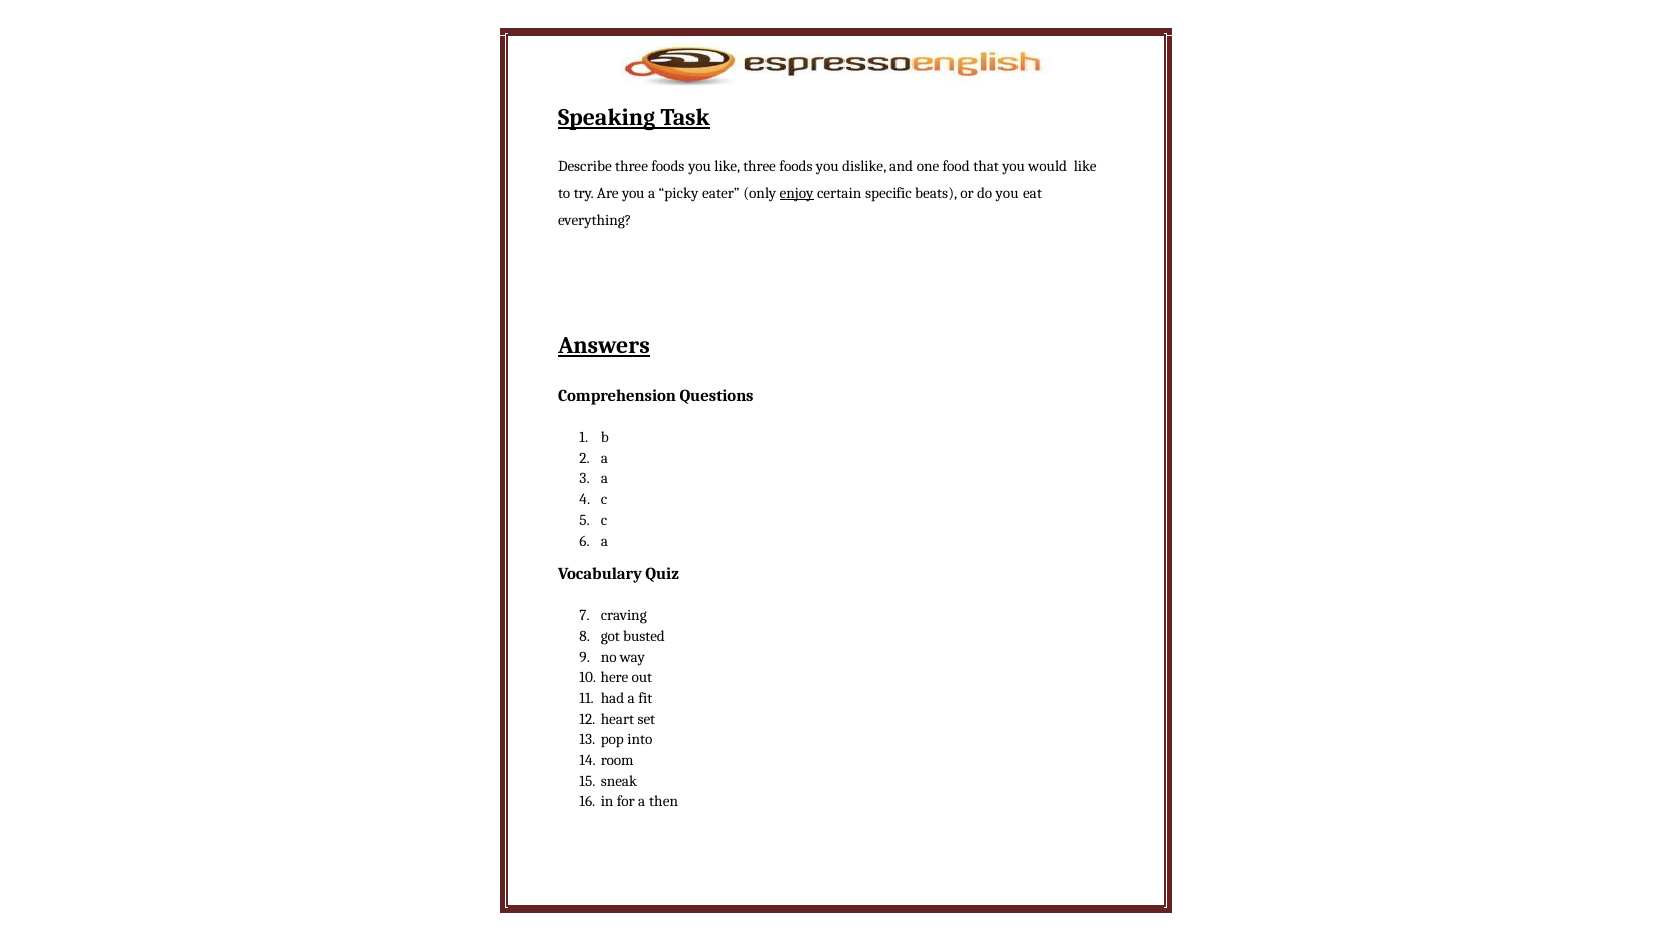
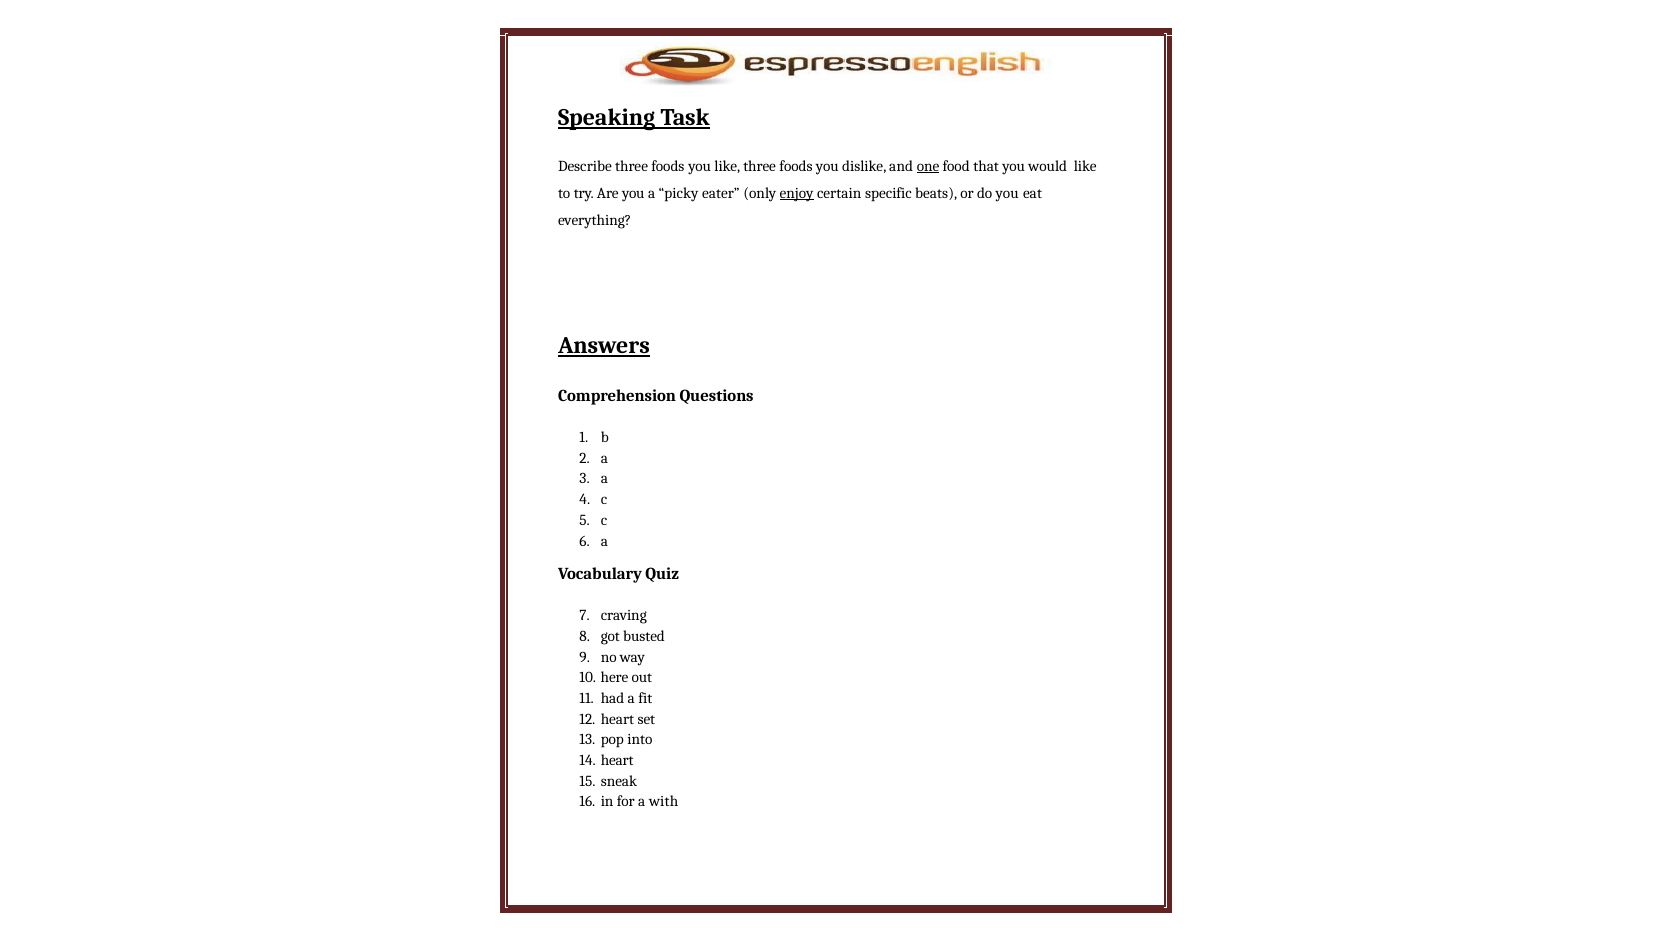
one underline: none -> present (928, 166)
room: room -> heart (617, 760)
then: then -> with (664, 801)
